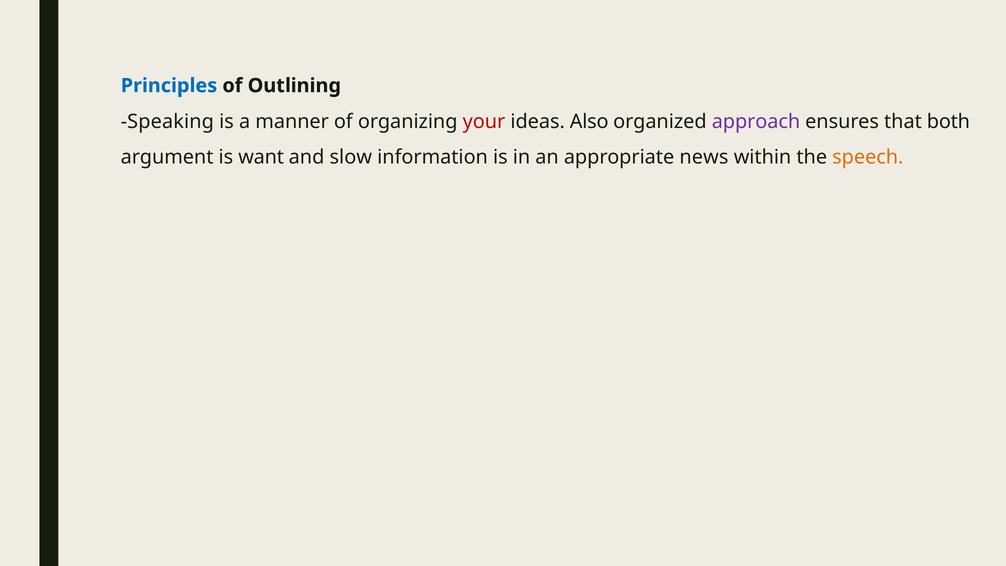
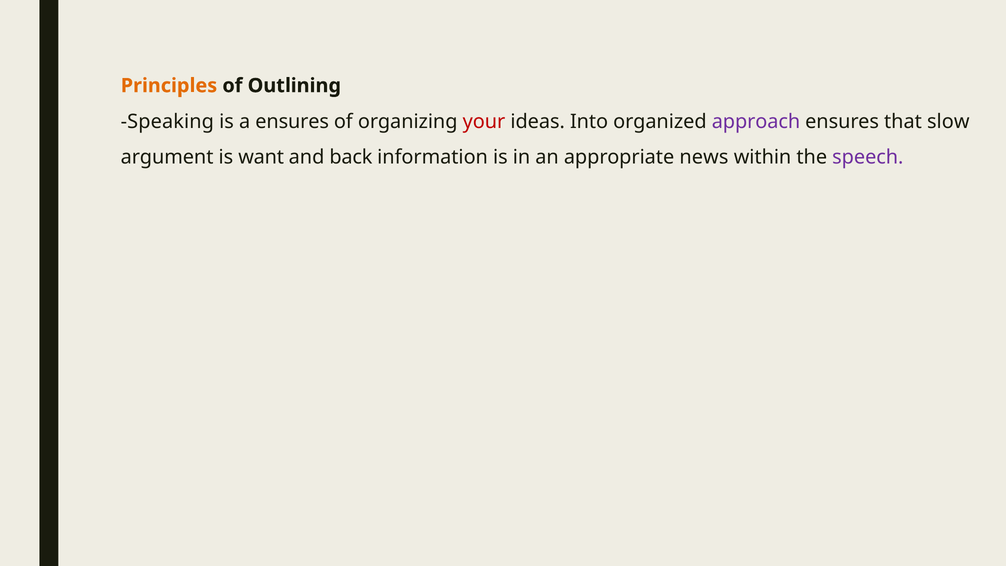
Principles colour: blue -> orange (169, 86)
a manner: manner -> ensures (292, 121)
Also: Also -> Into (589, 121)
both: both -> slow (948, 121)
slow: slow -> back (351, 157)
speech colour: orange -> purple (868, 157)
